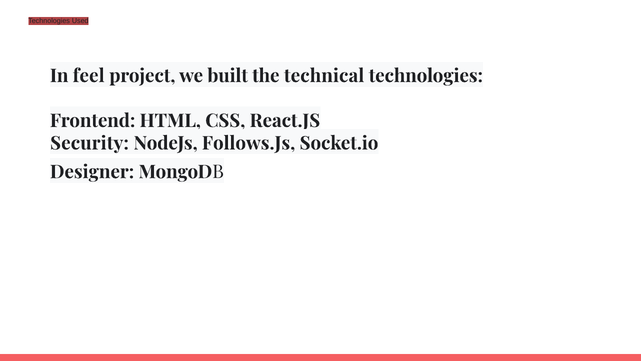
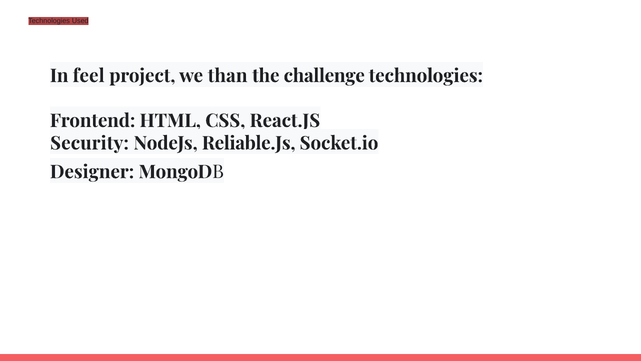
built: built -> than (228, 76)
technical: technical -> challenge (324, 76)
Follows.Js: Follows.Js -> Reliable.Js (249, 143)
